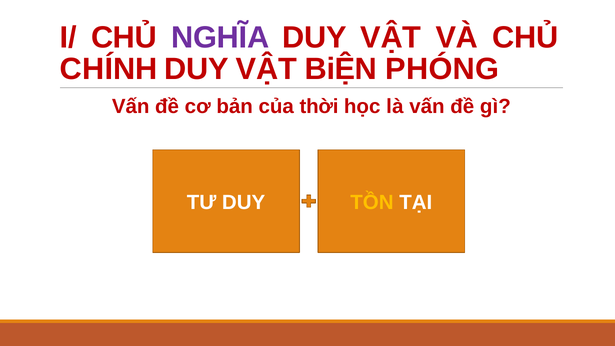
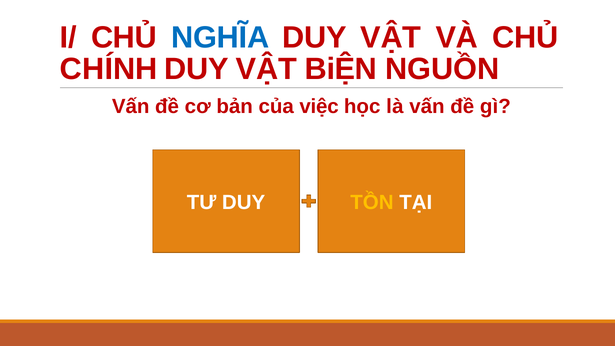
NGHĨA colour: purple -> blue (220, 38)
PHÓNG: PHÓNG -> NGUỒN (442, 69)
thời: thời -> việc (319, 106)
